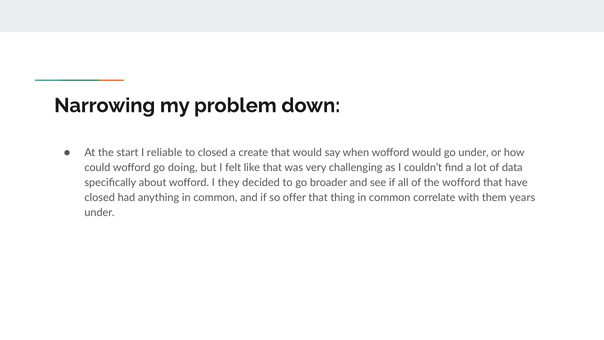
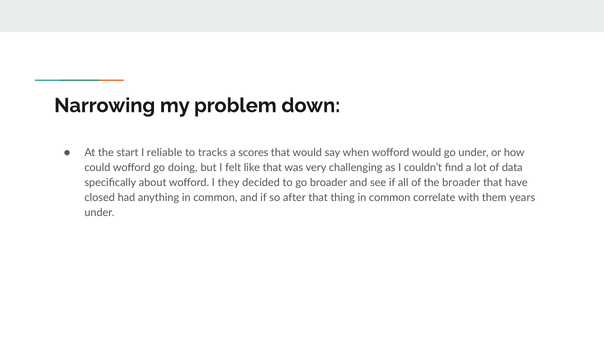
to closed: closed -> tracks (213, 152)
create: create -> scores (253, 152)
the wofford: wofford -> broader (461, 183)
offer: offer -> after (294, 198)
